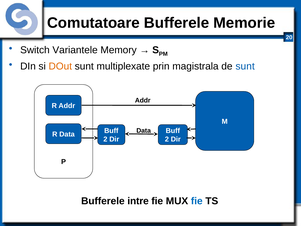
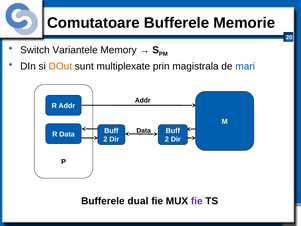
de sunt: sunt -> mari (245, 66)
intre: intre -> dual (138, 201)
fie colour: blue -> purple (197, 201)
